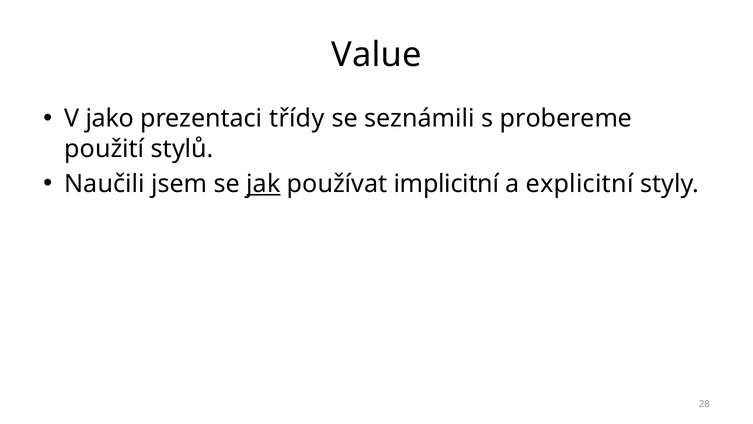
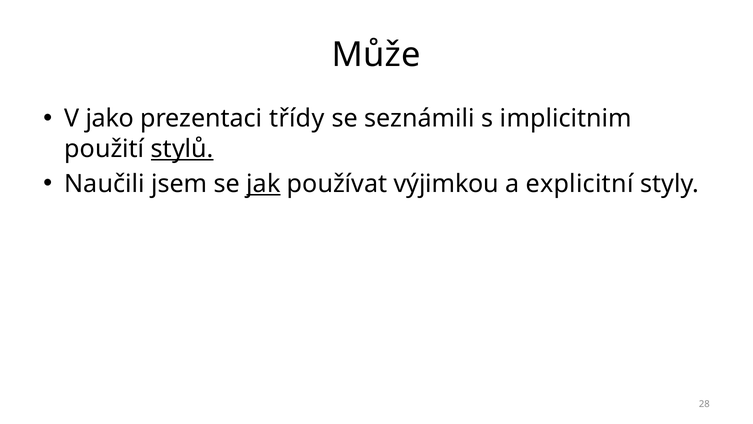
Value: Value -> Může (376, 55)
probereme: probereme -> implicitnim (566, 118)
stylů underline: none -> present (182, 149)
implicitní: implicitní -> výjimkou (446, 184)
